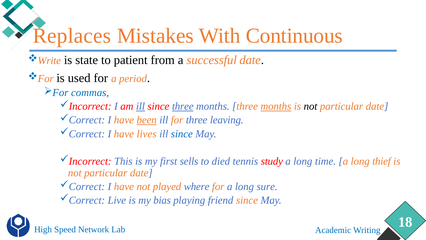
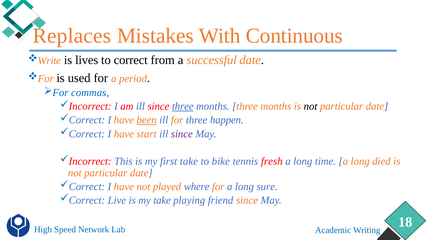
state: state -> lives (87, 60)
patient: patient -> correct (131, 60)
ill underline: present -> none (140, 106)
months underline: present -> none (276, 106)
leaving: leaving -> happen (227, 120)
lives: lives -> start (147, 134)
since colour: blue -> purple (182, 134)
first sells: sells -> take (189, 161)
died: died -> bike (221, 161)
study: study -> fresh (272, 161)
thief: thief -> died (381, 161)
my bias: bias -> take (162, 200)
